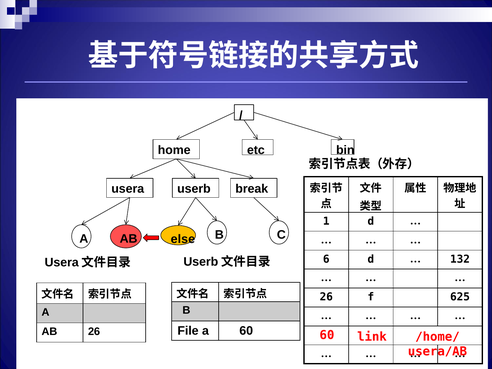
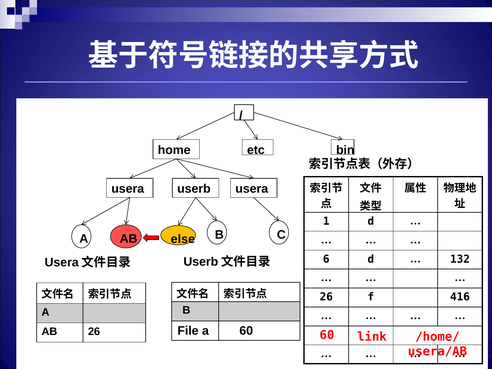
userb break: break -> usera (252, 189)
625: 625 -> 416 (460, 297)
